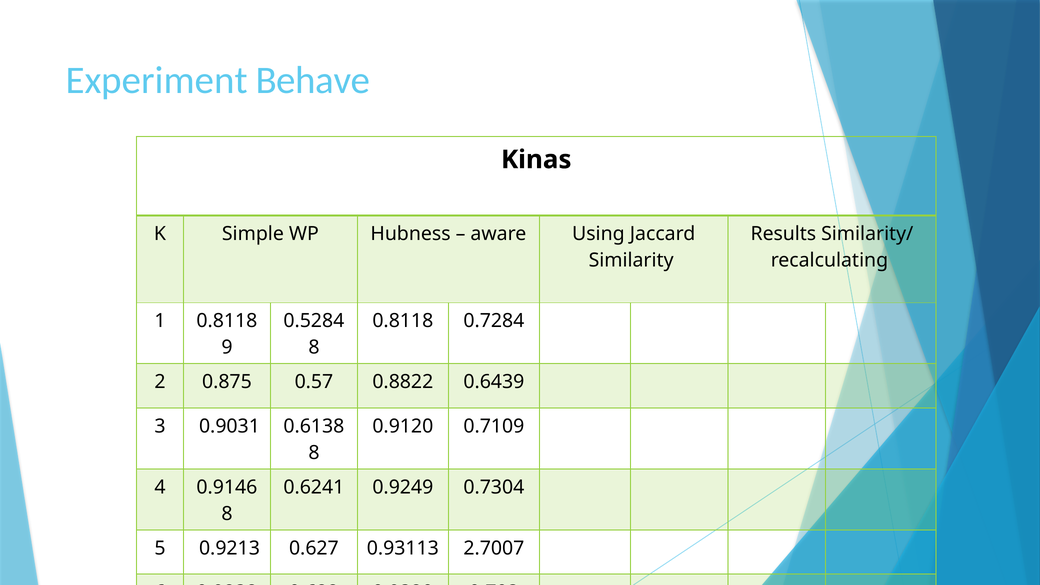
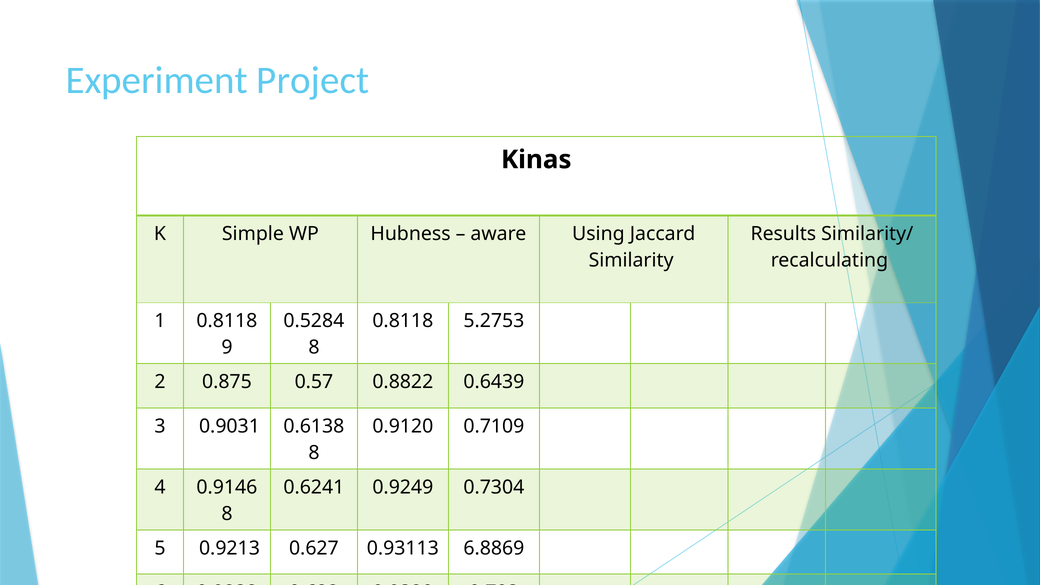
Behave: Behave -> Project (313, 80)
0.7284: 0.7284 -> 5.2753 (494, 321)
2.7007: 2.7007 -> 6.8869 (494, 548)
